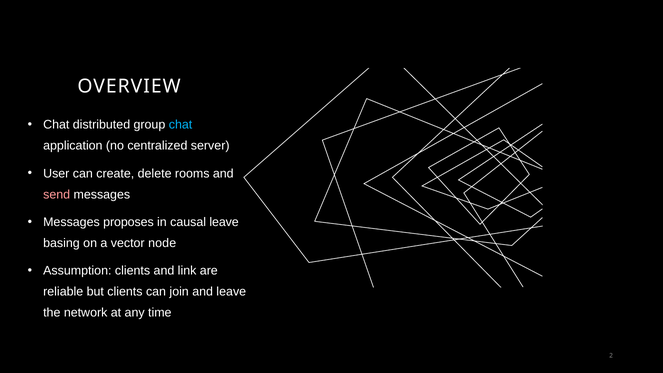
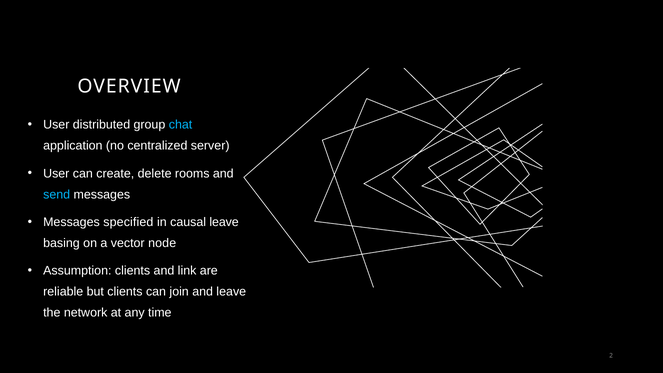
Chat: Chat -> User (56, 125)
send colour: pink -> light blue (57, 194)
proposes: proposes -> specified (128, 222)
